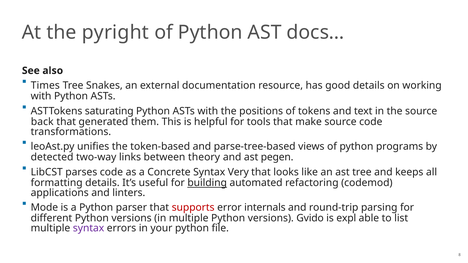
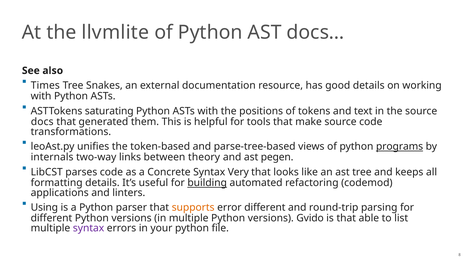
pyright: pyright -> llvmlite (115, 32)
back: back -> docs (42, 122)
programs underline: none -> present (400, 147)
detected: detected -> internals (52, 157)
Mode: Mode -> Using (44, 208)
supports colour: red -> orange (193, 208)
error internals: internals -> different (265, 208)
is expl: expl -> that (346, 218)
